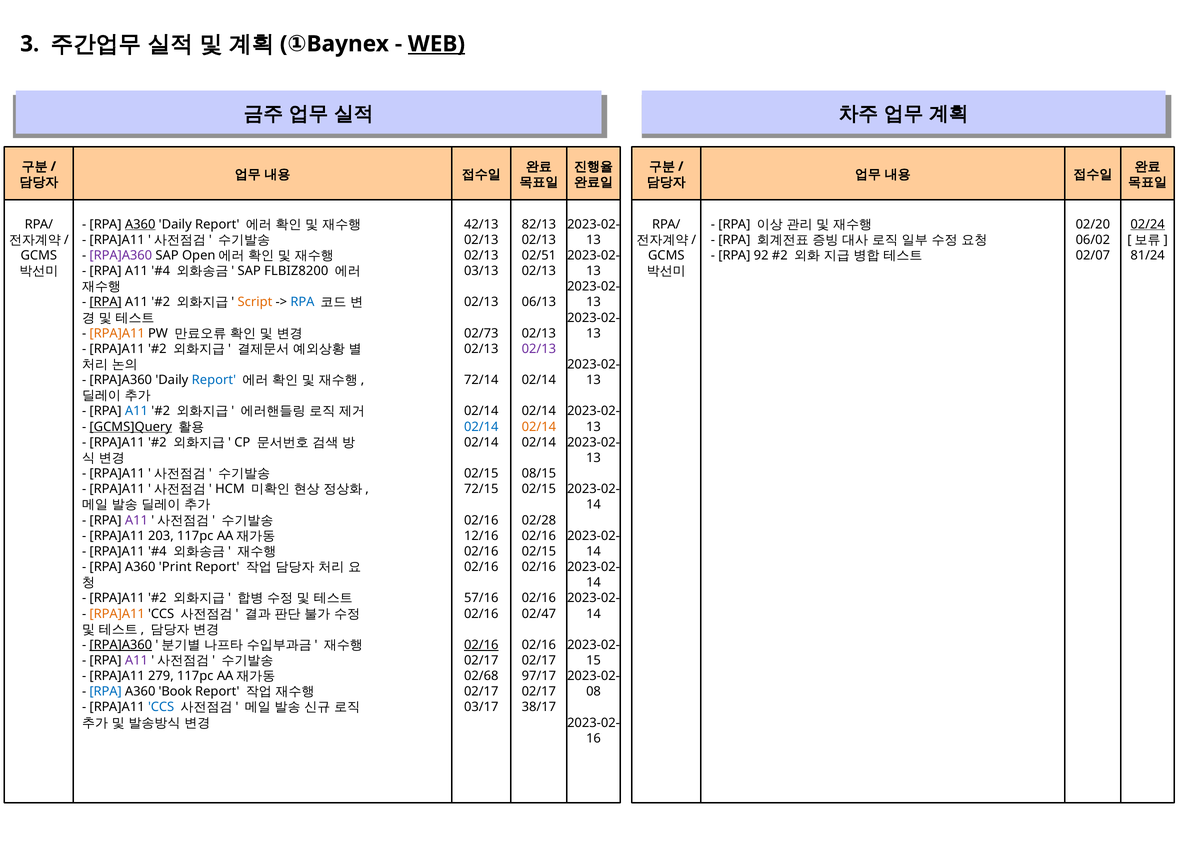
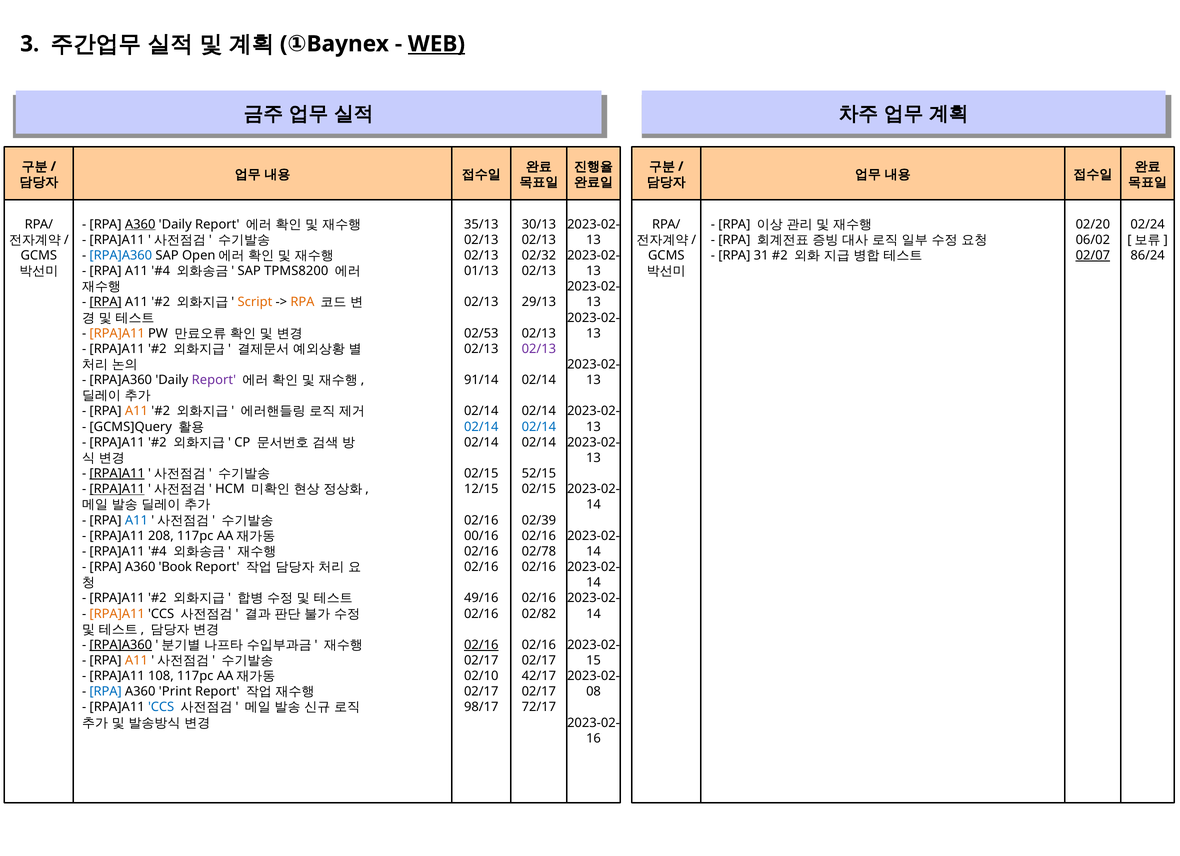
42/13: 42/13 -> 35/13 (481, 224)
82/13: 82/13 -> 30/13 (539, 224)
02/24 underline: present -> none (1148, 224)
RPA]A360 colour: purple -> blue (121, 255)
02/51: 02/51 -> 02/32 (539, 255)
92: 92 -> 31 (761, 255)
02/07 underline: none -> present (1093, 255)
81/24: 81/24 -> 86/24 (1148, 255)
FLBIZ8200: FLBIZ8200 -> TPMS8200 (296, 271)
03/13: 03/13 -> 01/13 (481, 271)
RPA colour: blue -> orange (302, 302)
06/13: 06/13 -> 29/13 (539, 302)
02/73: 02/73 -> 02/53 (481, 333)
Report colour: blue -> purple (214, 380)
72/14: 72/14 -> 91/14 (481, 380)
A11 colour: blue -> orange (136, 411)
GCMS]Query underline: present -> none (131, 427)
02/14 colour: orange -> blue (539, 427)
RPA]A11 underline: none -> present (117, 474)
08/15: 08/15 -> 52/15 (539, 474)
RPA]A11 underline: none -> present (117, 489)
72/15: 72/15 -> 12/15 (481, 489)
A11 colour: purple -> blue (136, 520)
02/28: 02/28 -> 02/39 (539, 520)
203: 203 -> 208 (161, 536)
12/16: 12/16 -> 00/16 (481, 536)
02/15: 02/15 -> 02/78 (539, 552)
Print: Print -> Book (175, 567)
57/16: 57/16 -> 49/16 (481, 598)
02/47: 02/47 -> 02/82 (539, 614)
A11 colour: purple -> orange (136, 661)
279: 279 -> 108 (161, 676)
02/68: 02/68 -> 02/10 (481, 676)
97/17: 97/17 -> 42/17 (539, 676)
Book: Book -> Print (175, 692)
03/17: 03/17 -> 98/17 (481, 707)
38/17: 38/17 -> 72/17 (539, 707)
